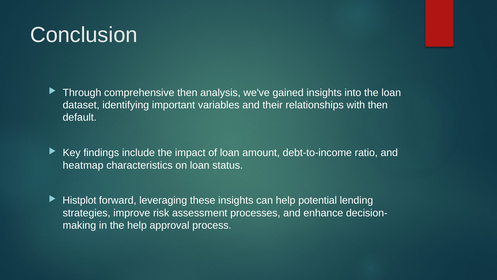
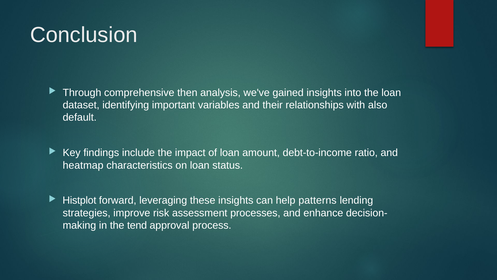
with then: then -> also (378, 105)
potential: potential -> patterns (318, 200)
the help: help -> tend (137, 225)
